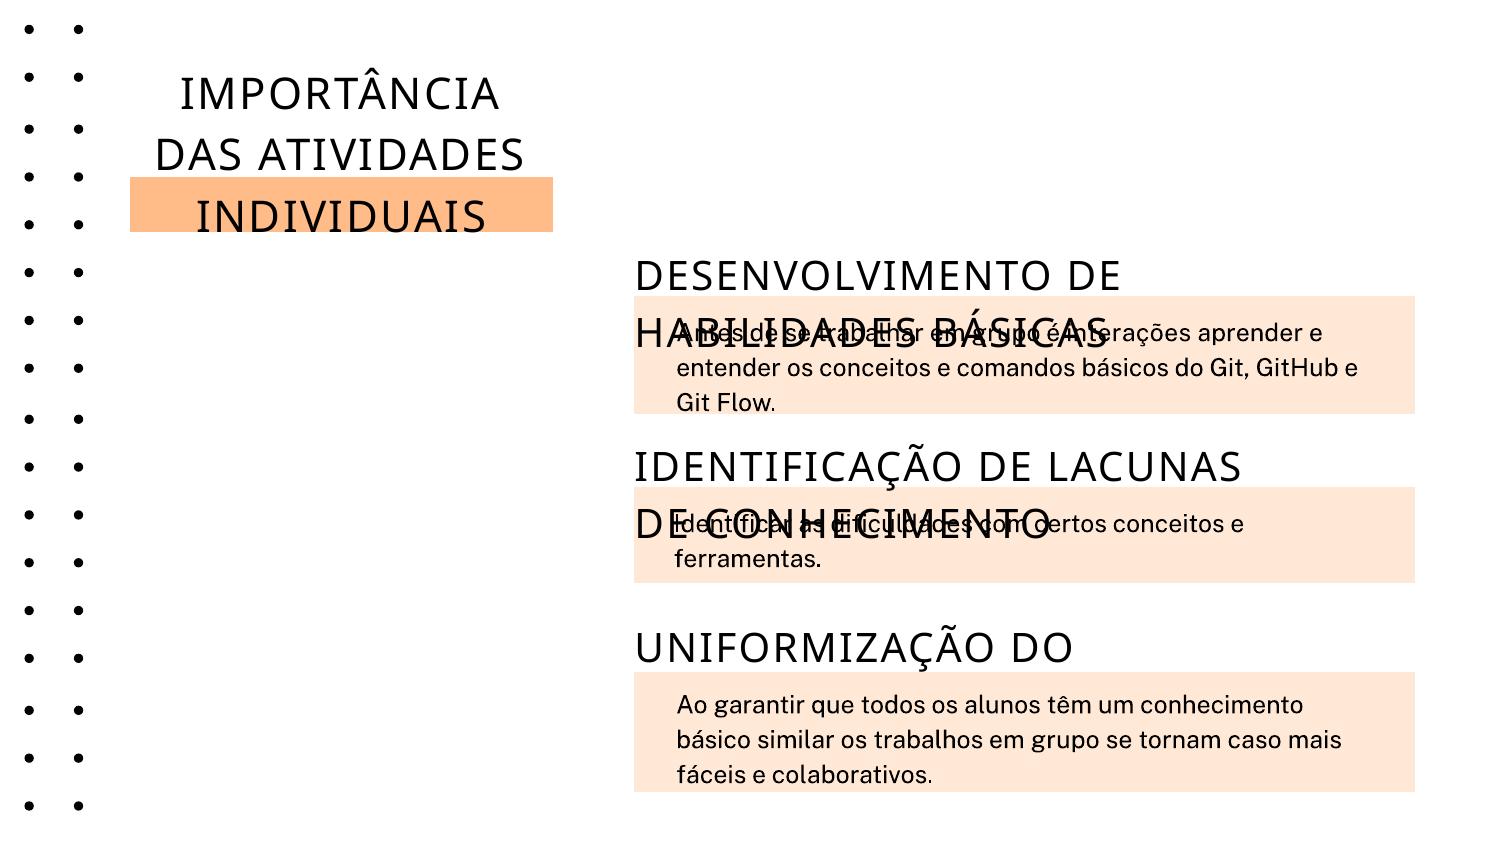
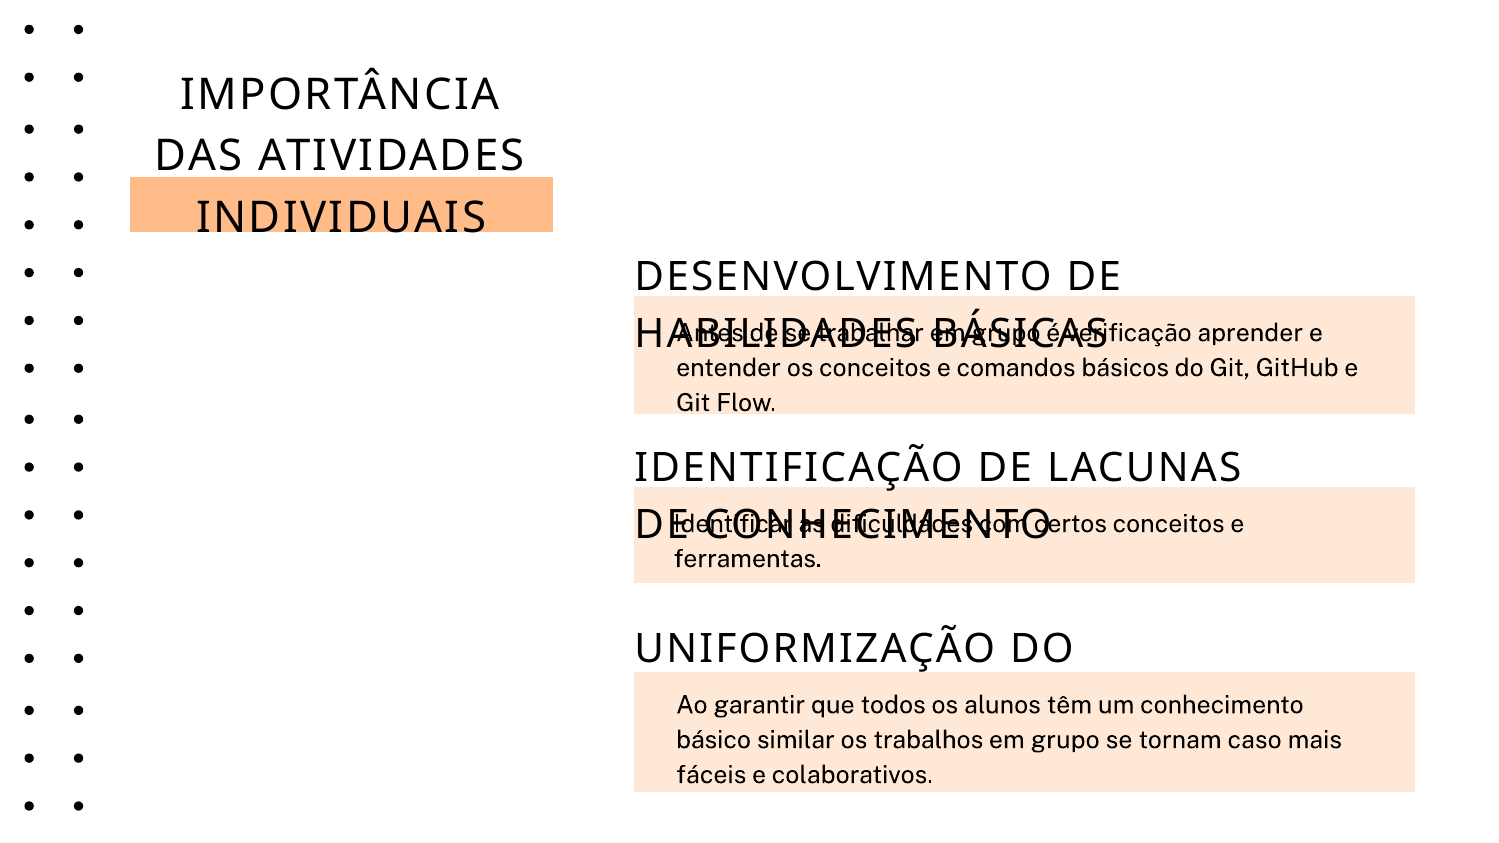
interações: interações -> verificação (1129, 333)
